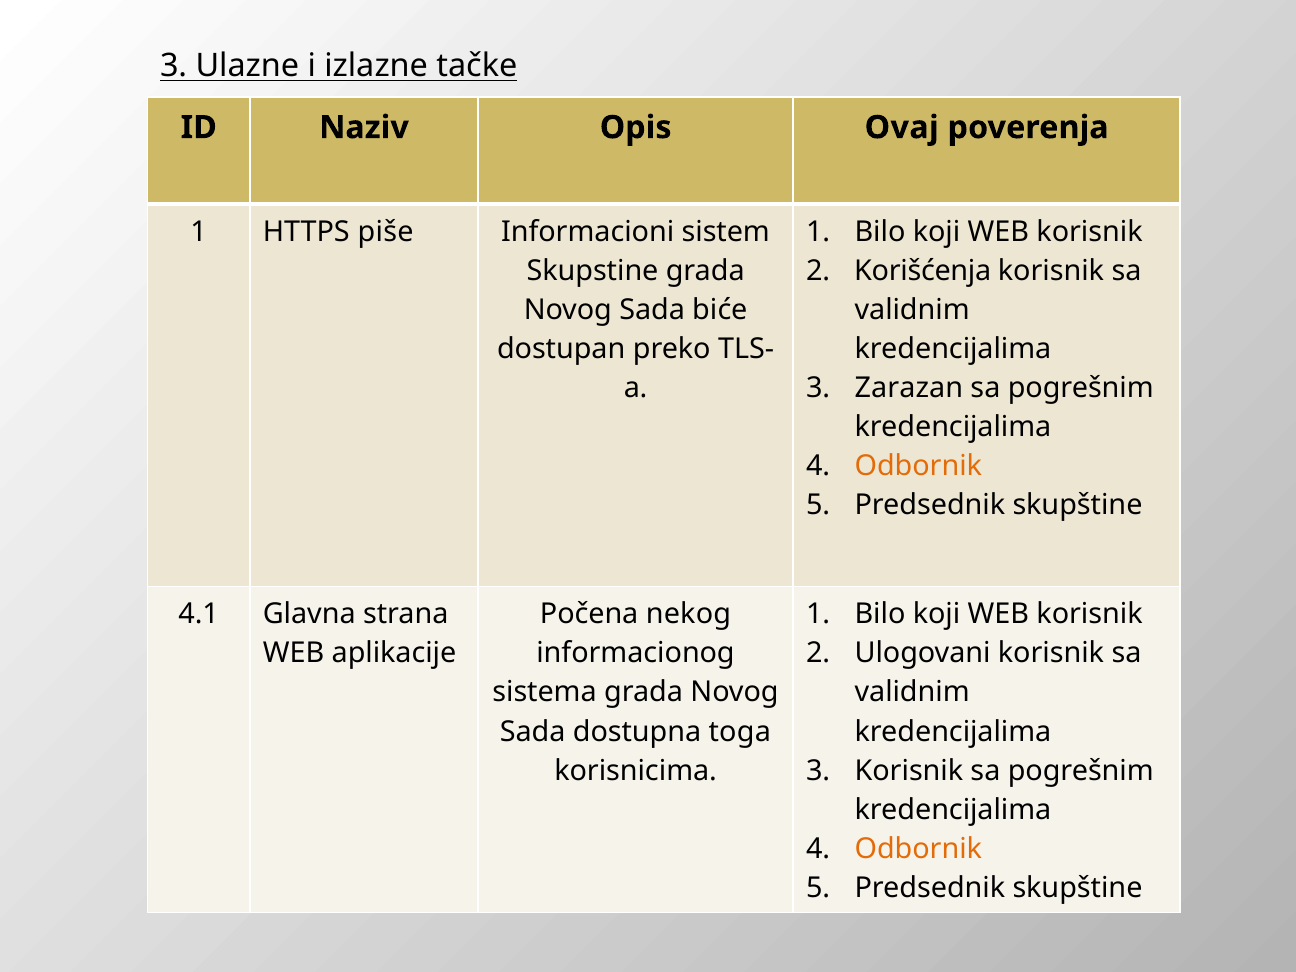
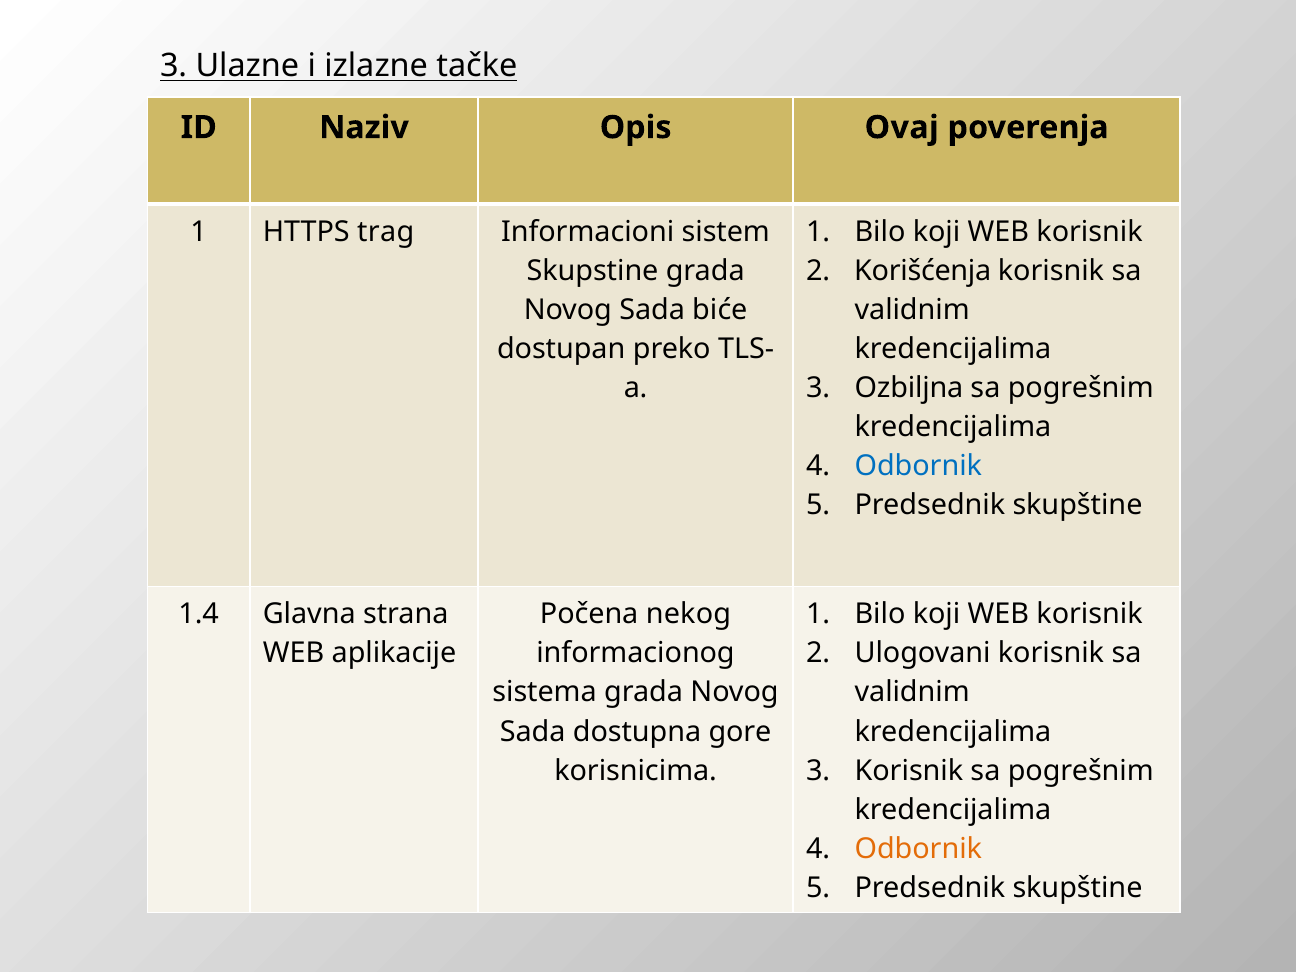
piše: piše -> trag (386, 232)
Zarazan: Zarazan -> Ozbiljna (909, 388)
Odbornik colour: orange -> blue (918, 466)
4.1: 4.1 -> 1.4 (199, 614)
toga: toga -> gore (740, 732)
